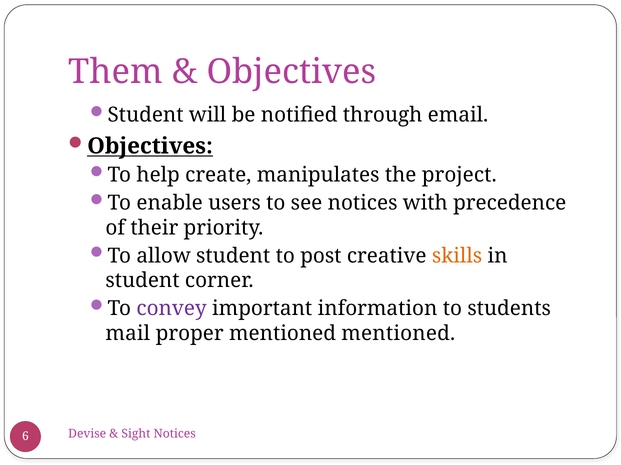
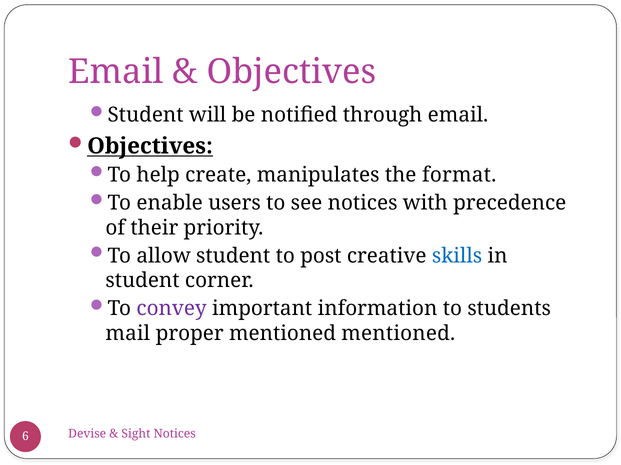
Them: Them -> Email (116, 72)
project: project -> format (459, 175)
skills colour: orange -> blue (457, 256)
